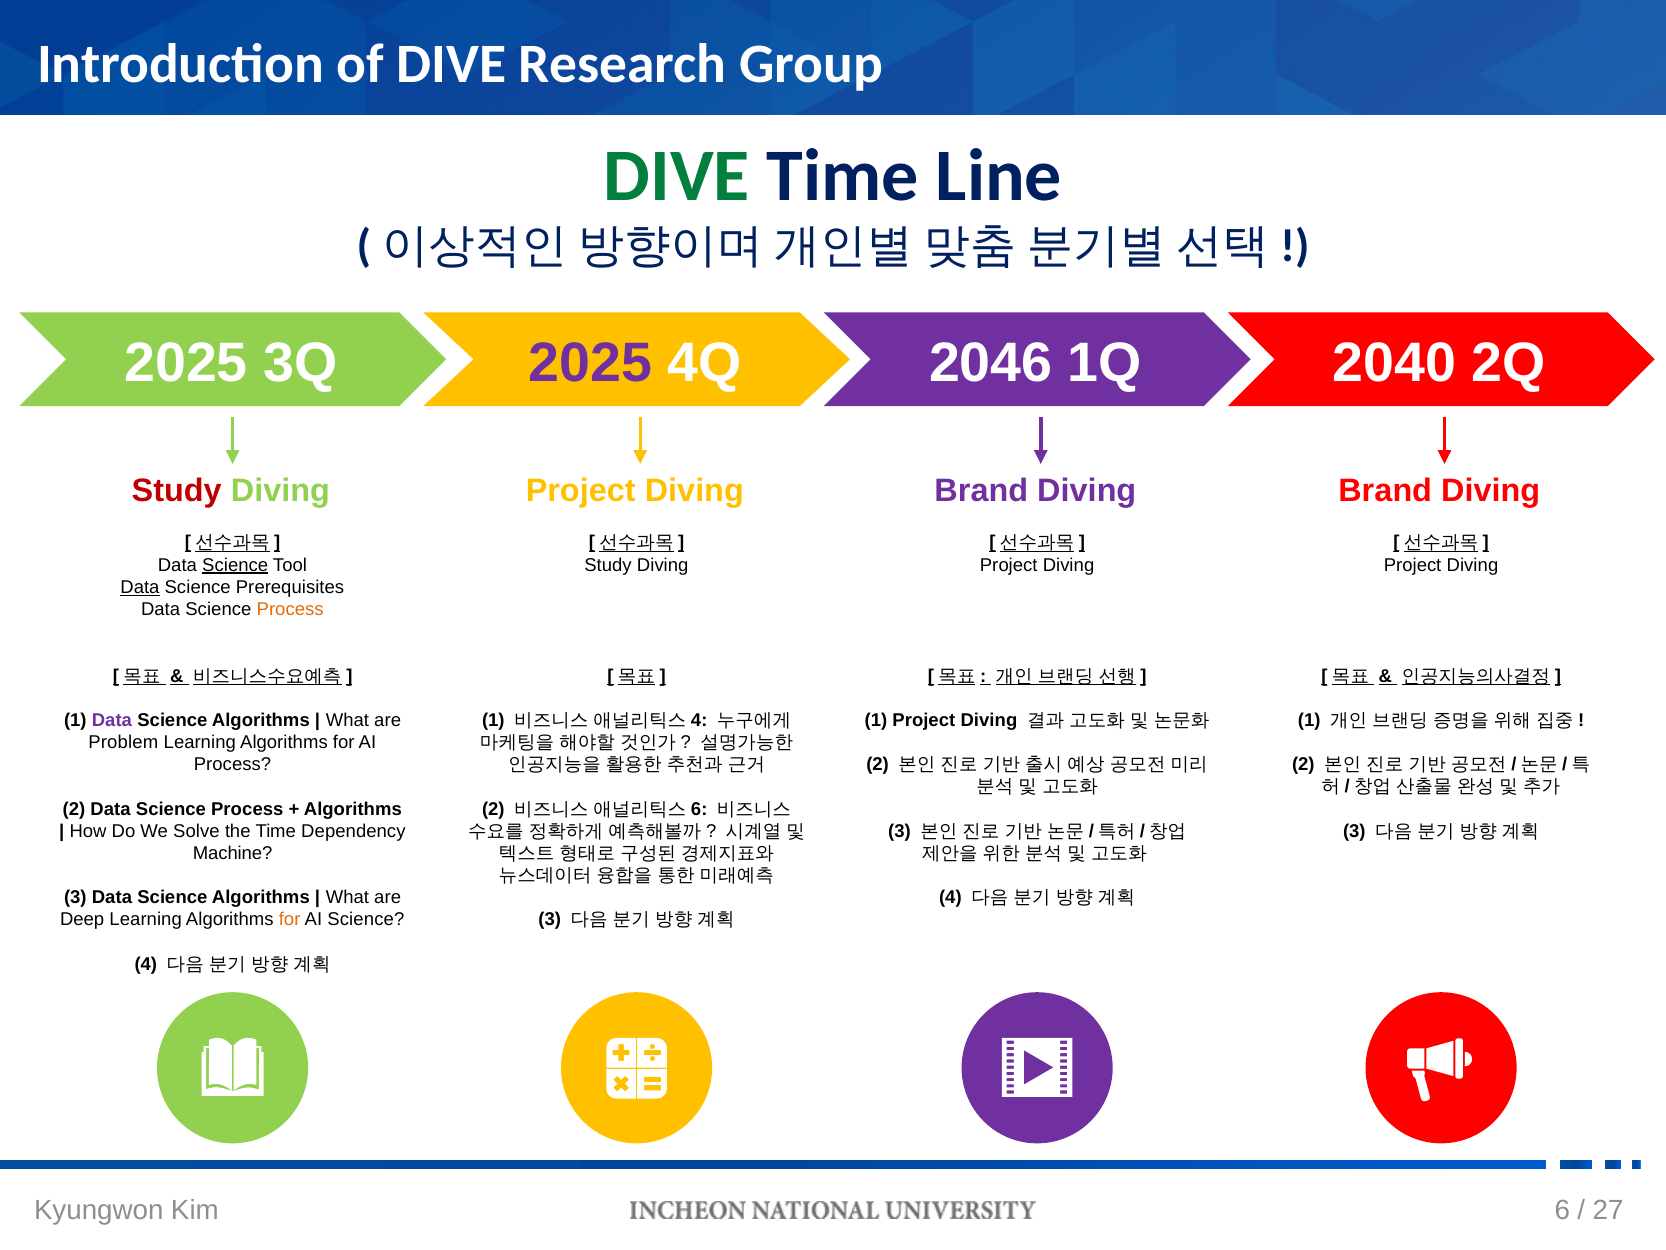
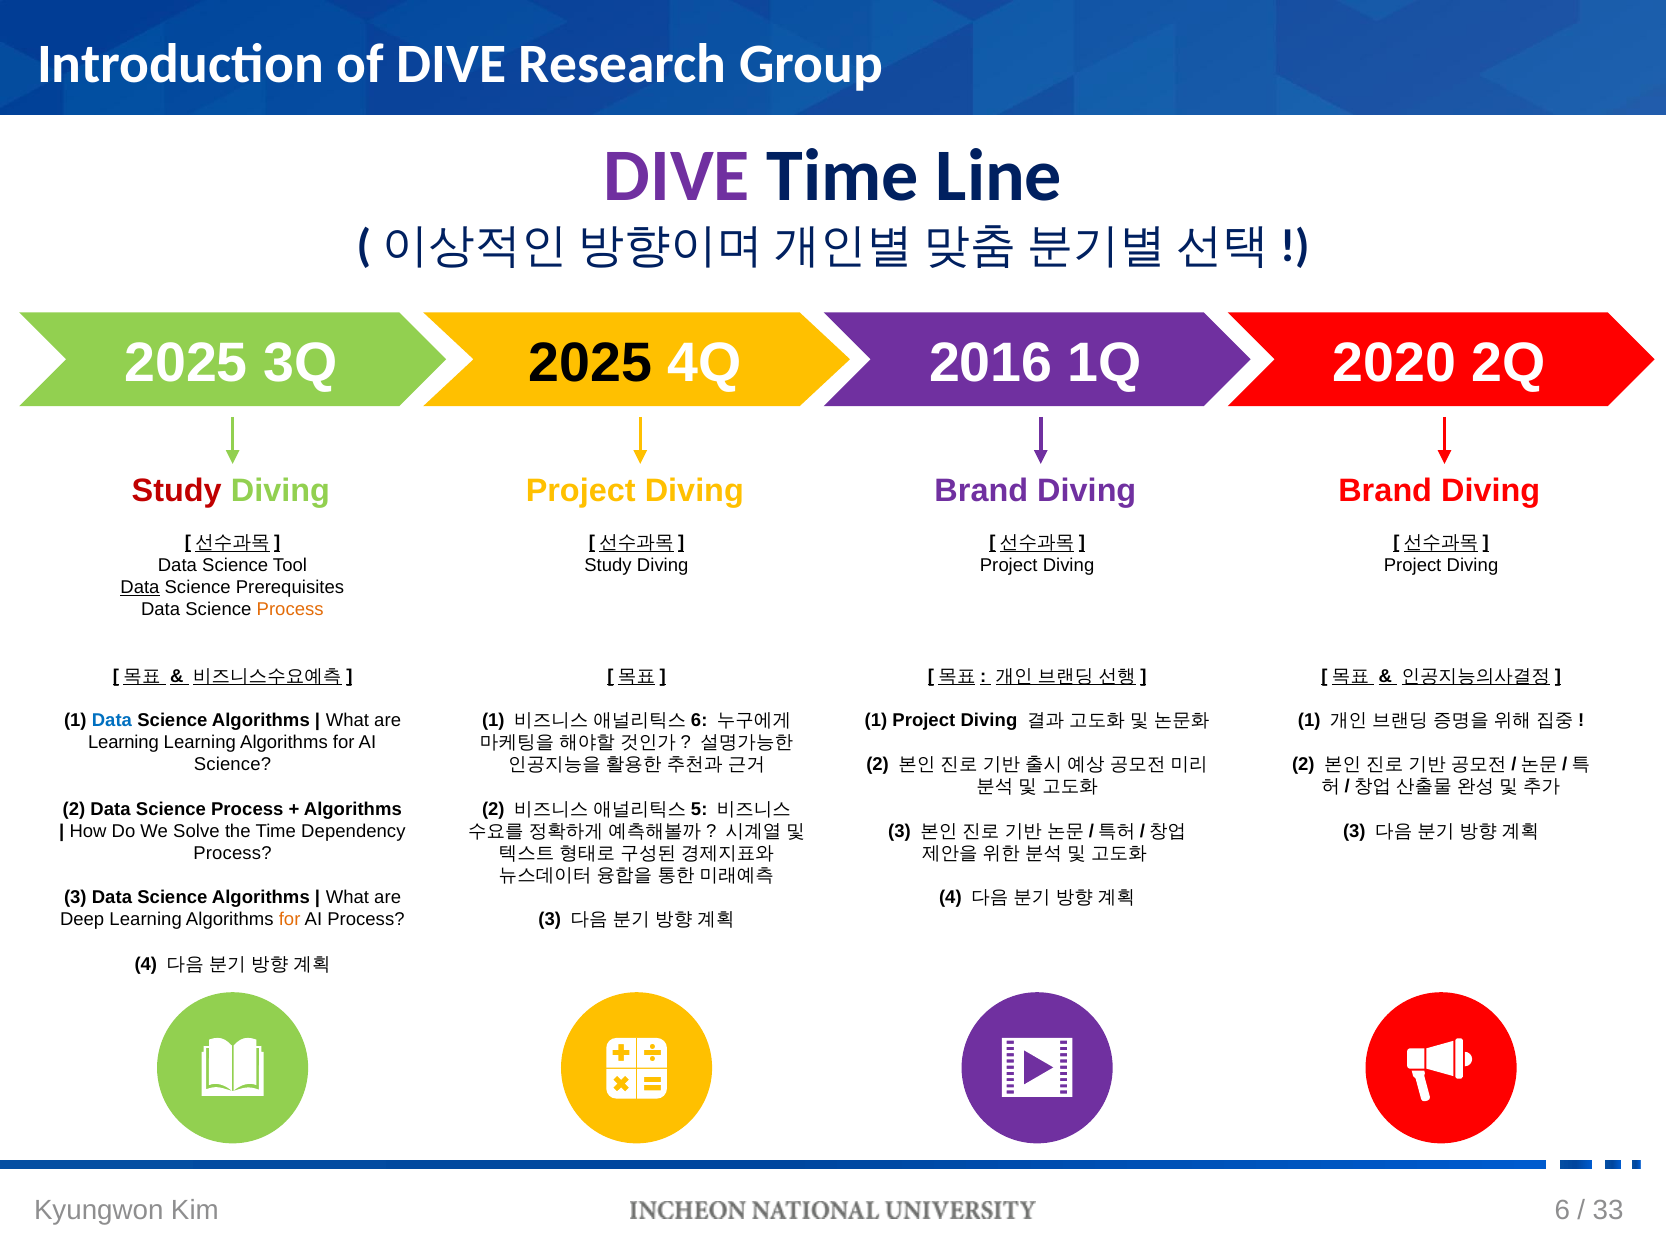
DIVE colour: green -> purple (677, 176)
2025 colour: purple -> black (590, 363)
2046: 2046 -> 2016 (991, 363)
2040: 2040 -> 2020 (1395, 363)
Science underline: present -> none (235, 565)
Data colour: purple -> blue (112, 720)
4: 4 -> 6 (699, 720)
Problem: Problem -> Learning (123, 742)
Process: Process -> Science (232, 764)
6: 6 -> 5 (699, 809)
Machine: Machine -> Process (232, 853)
AI Science: Science -> Process (366, 920)
27: 27 -> 33 (1608, 1210)
